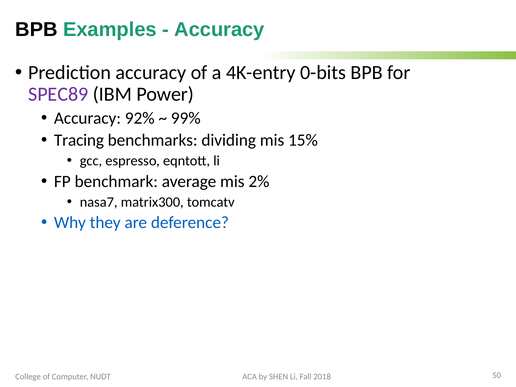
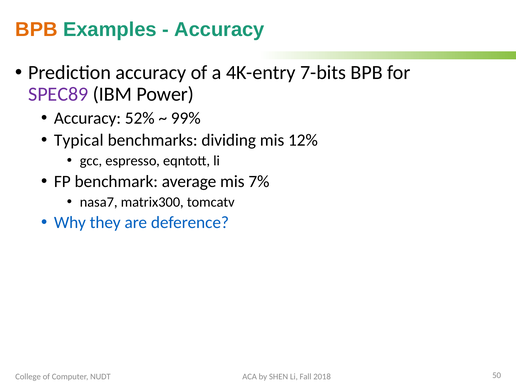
BPB colour: black -> orange (36, 29)
0-bits: 0-bits -> 7-bits (323, 73)
92%: 92% -> 52% (140, 118)
Tracing: Tracing -> Typical (79, 140)
15%: 15% -> 12% (303, 140)
2%: 2% -> 7% (259, 181)
